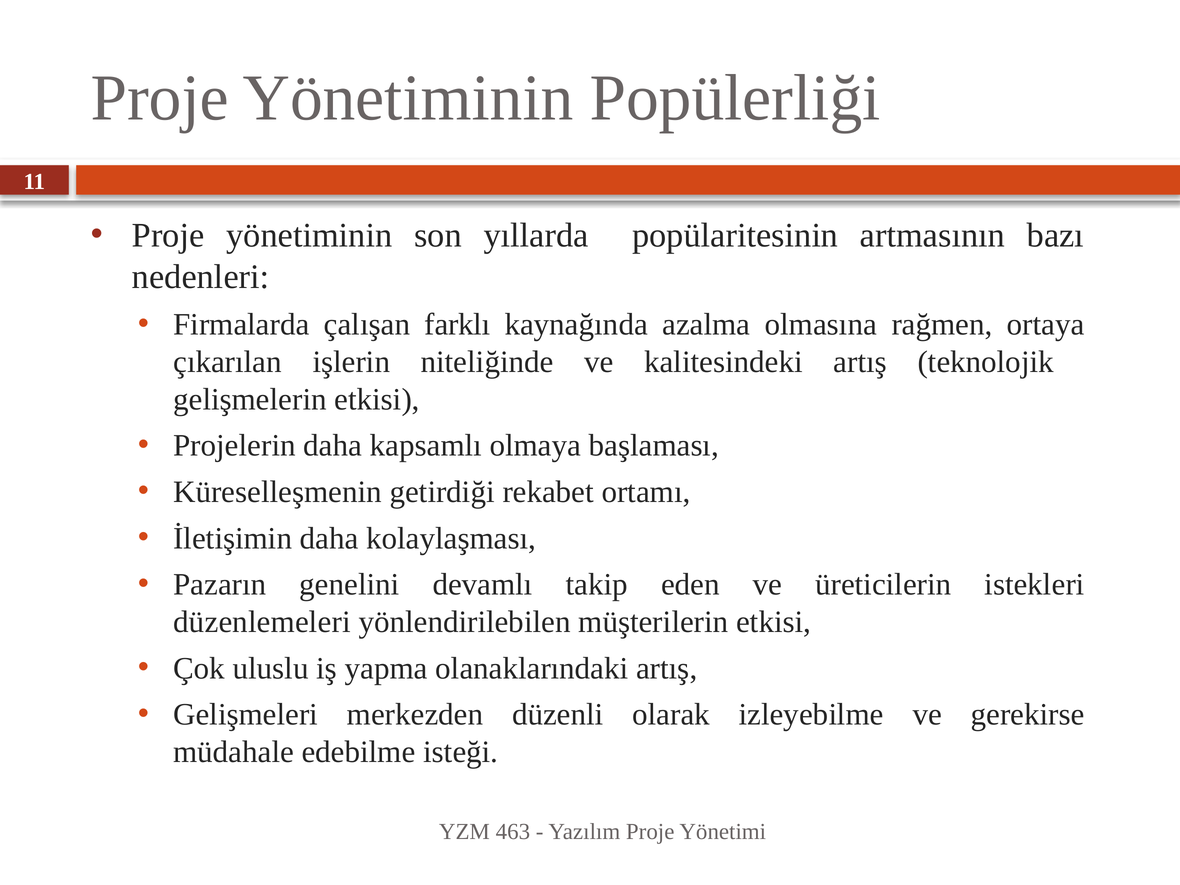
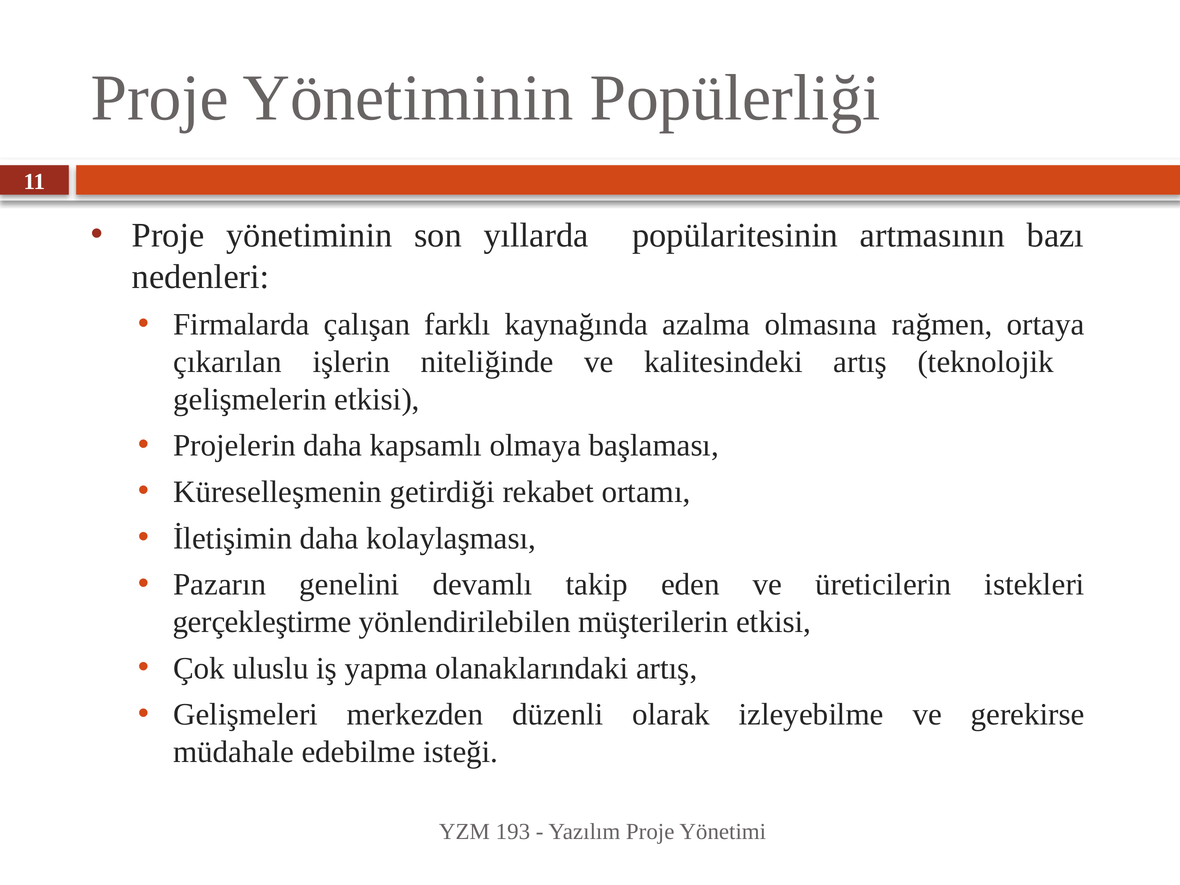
düzenlemeleri: düzenlemeleri -> gerçekleştirme (262, 622)
463: 463 -> 193 (513, 831)
